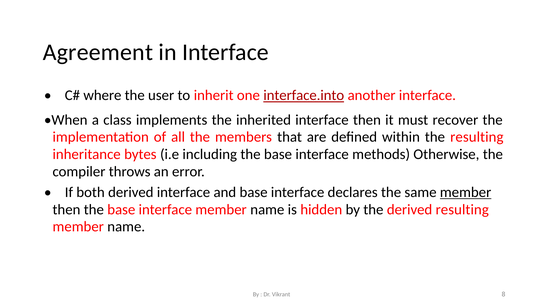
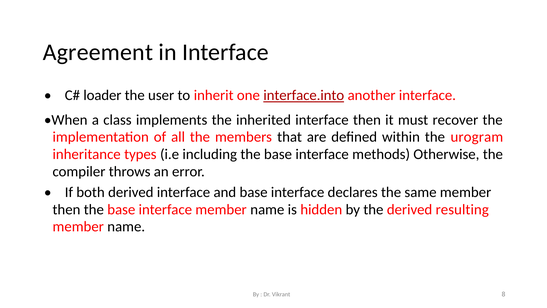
where: where -> loader (102, 96)
the resulting: resulting -> urogram (477, 137)
bytes: bytes -> types (140, 154)
member underline: present -> none (466, 192)
